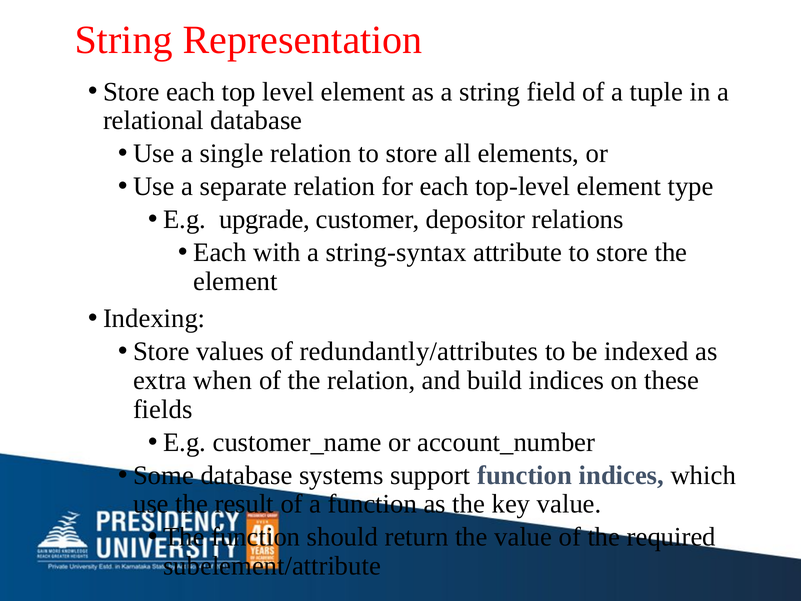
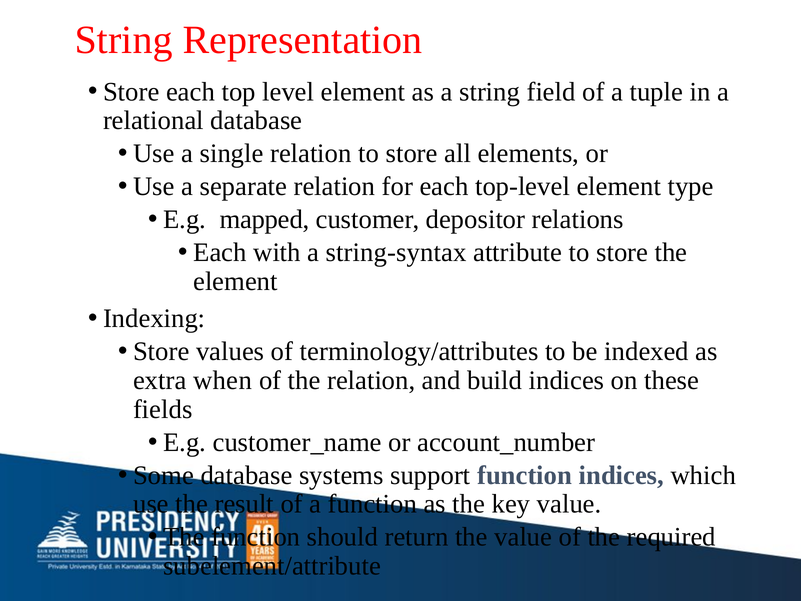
upgrade: upgrade -> mapped (264, 219)
redundantly/attributes: redundantly/attributes -> terminology/attributes (419, 351)
